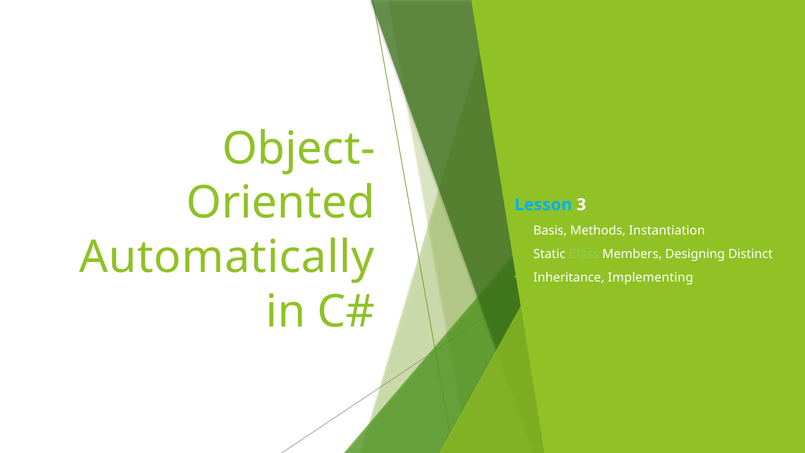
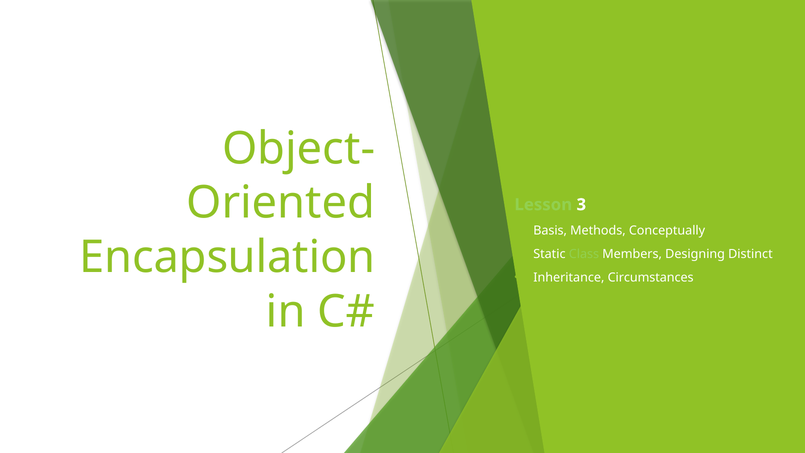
Lesson colour: light blue -> light green (543, 205)
Instantiation: Instantiation -> Conceptually (667, 230)
Automatically: Automatically -> Encapsulation (227, 257)
Implementing: Implementing -> Circumstances (651, 277)
